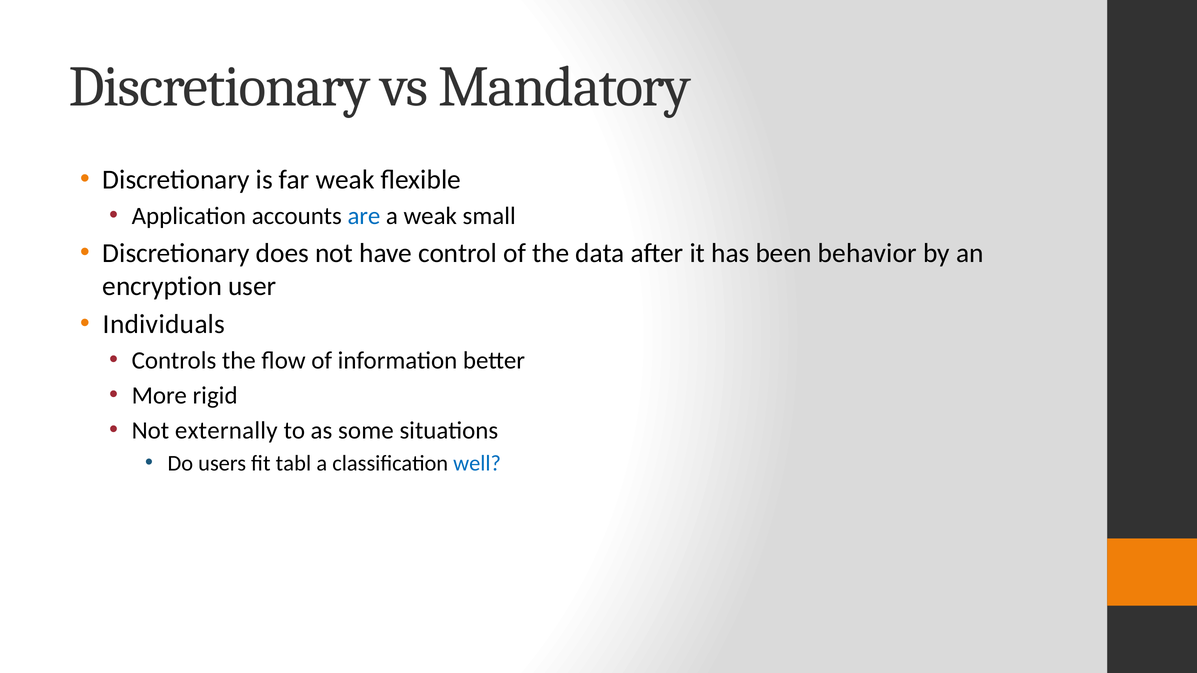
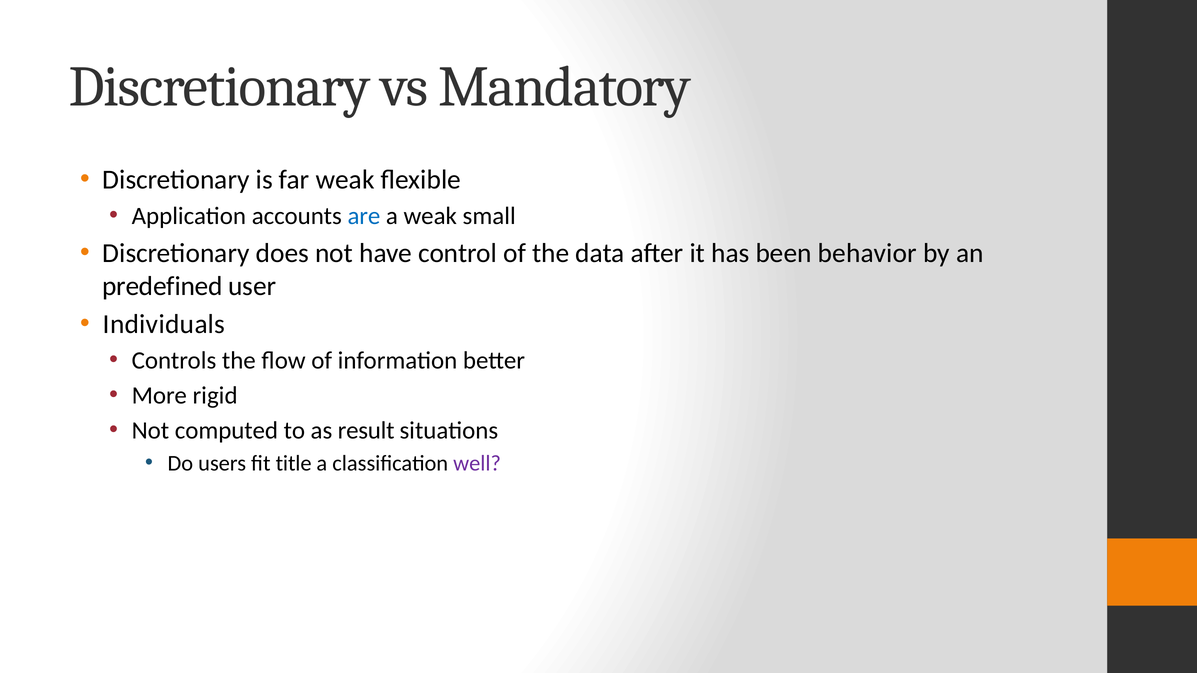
encryption: encryption -> predefined (162, 286)
externally: externally -> computed (226, 431)
some: some -> result (366, 431)
tabl: tabl -> title (294, 463)
well colour: blue -> purple (477, 463)
